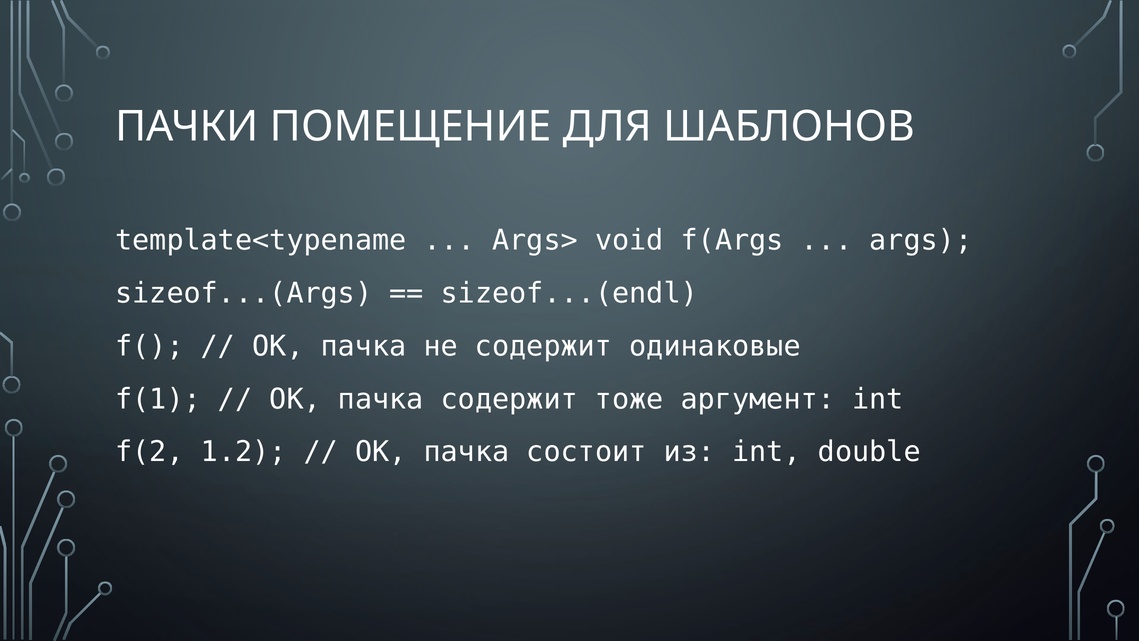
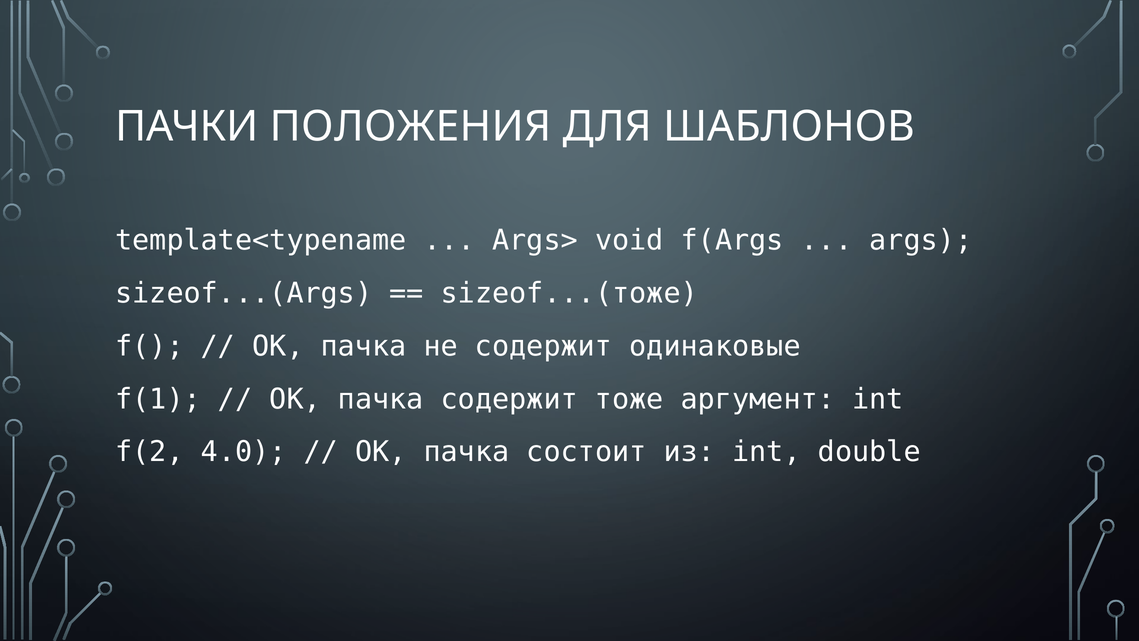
ПОМЕЩЕНИЕ: ПОМЕЩЕНИЕ -> ПОЛОЖЕНИЯ (411, 127)
sizeof...(endl: sizeof...(endl -> sizeof...(тоже (569, 293)
1.2: 1.2 -> 4.0 (244, 452)
